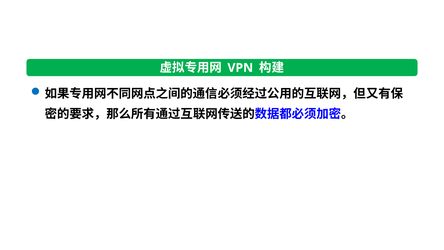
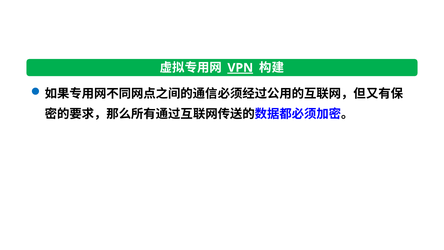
VPN underline: none -> present (240, 68)
